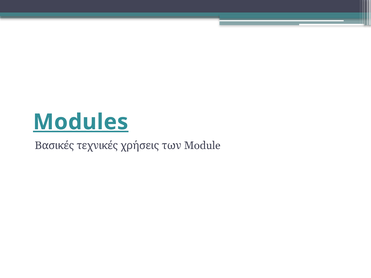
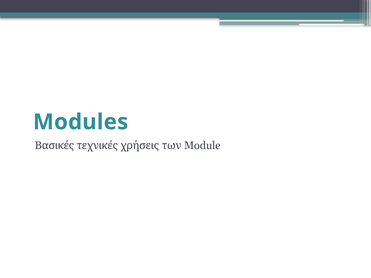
Modules underline: present -> none (81, 122)
